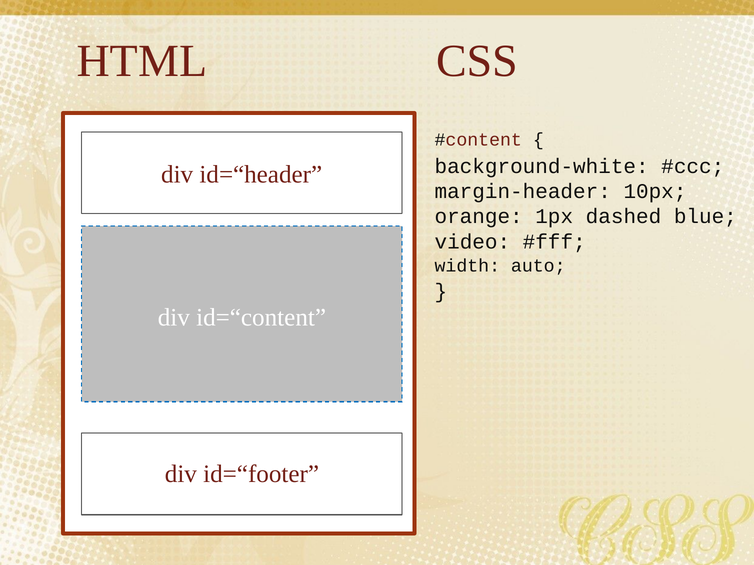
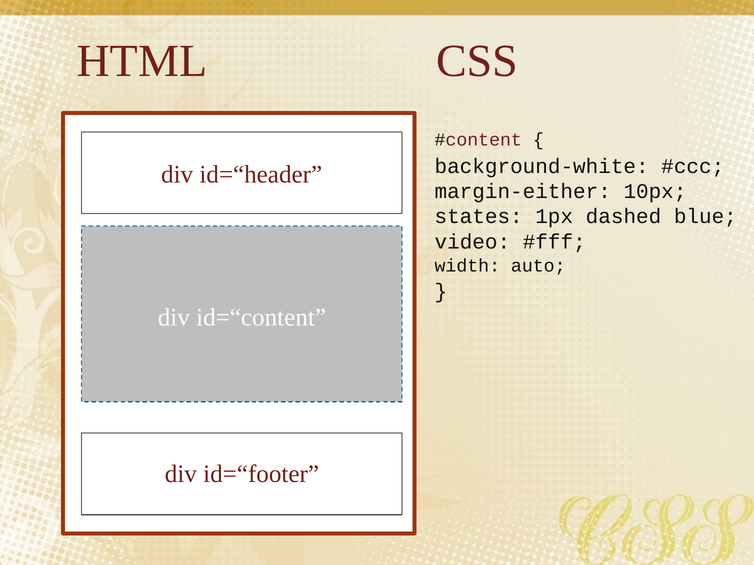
margin-header: margin-header -> margin-either (523, 192)
orange: orange -> states (479, 217)
